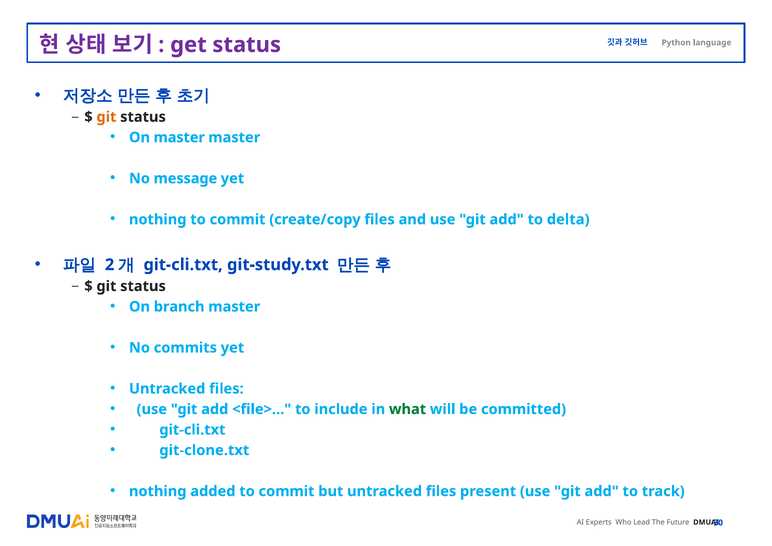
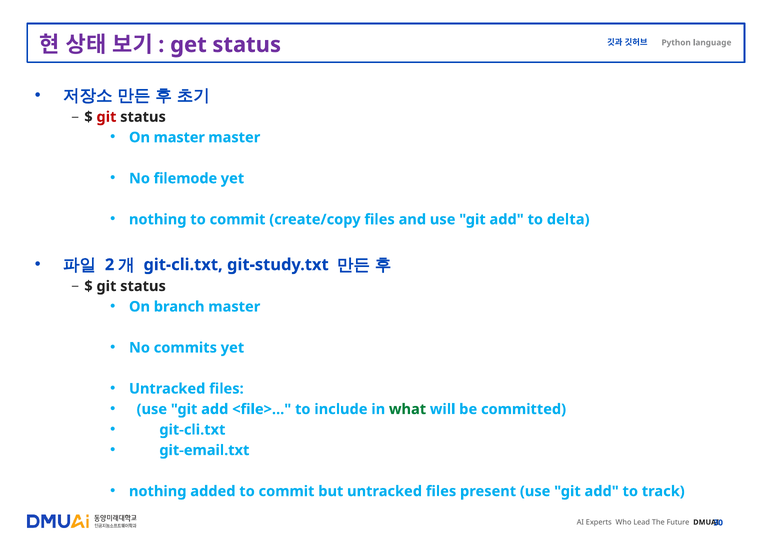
git colour: orange -> red (106, 117)
message: message -> filemode (185, 178)
git-clone.txt: git-clone.txt -> git-email.txt (204, 450)
